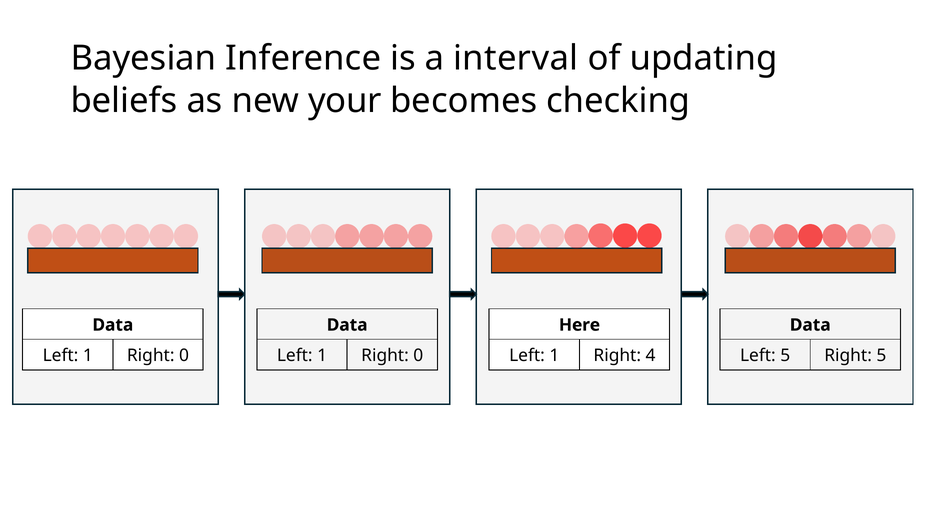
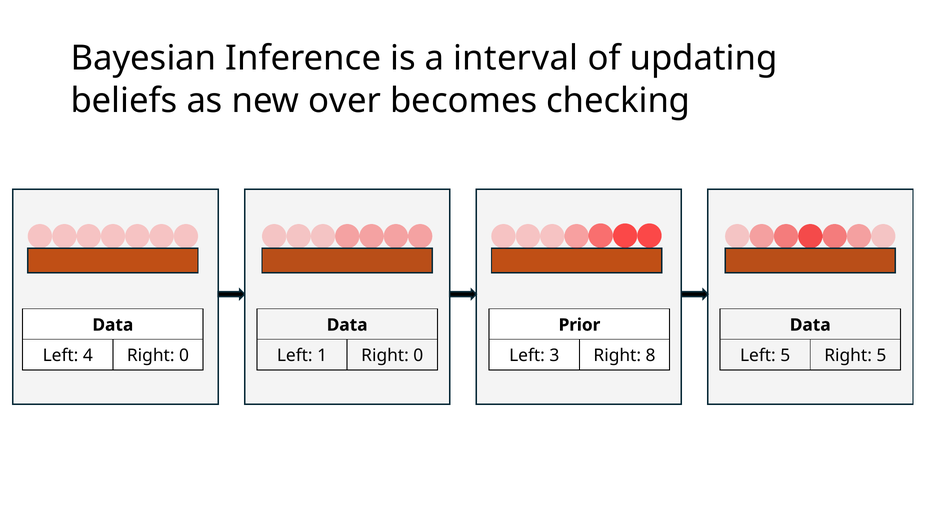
your: your -> over (345, 101)
Here: Here -> Prior (579, 325)
1: 1 -> 4 (88, 355)
1: 1 -> 3 (554, 355)
4: 4 -> 8 (651, 355)
